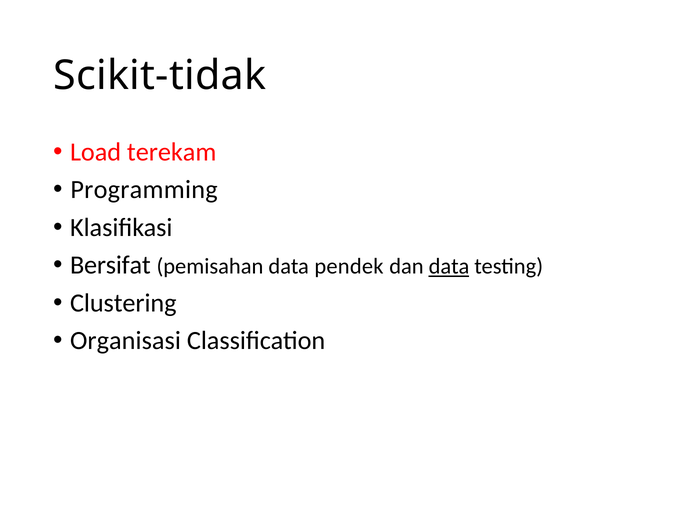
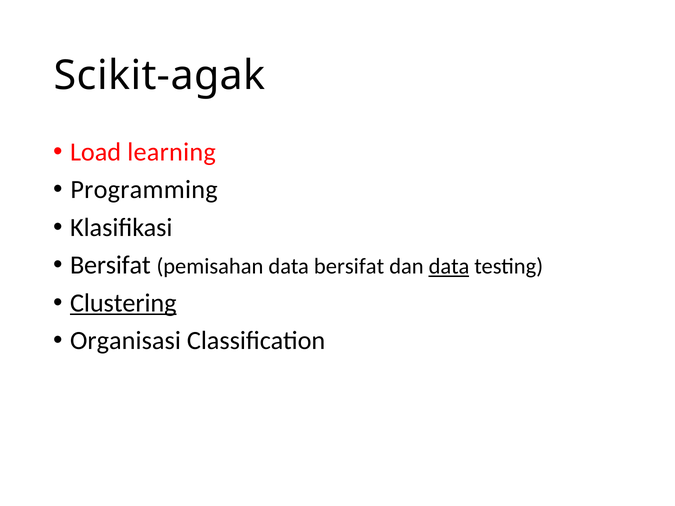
Scikit-tidak: Scikit-tidak -> Scikit-agak (160, 76)
terekam: terekam -> learning (172, 152)
data pendek: pendek -> bersifat (349, 267)
Clustering underline: none -> present (123, 303)
